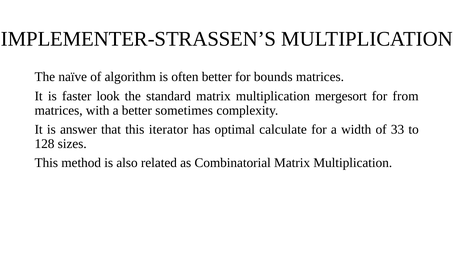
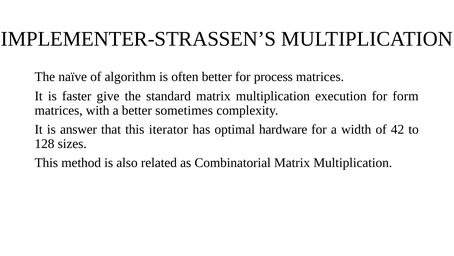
bounds: bounds -> process (273, 77)
look: look -> give (108, 96)
mergesort: mergesort -> execution (341, 96)
from: from -> form (406, 96)
calculate: calculate -> hardware (283, 129)
33: 33 -> 42 (398, 129)
